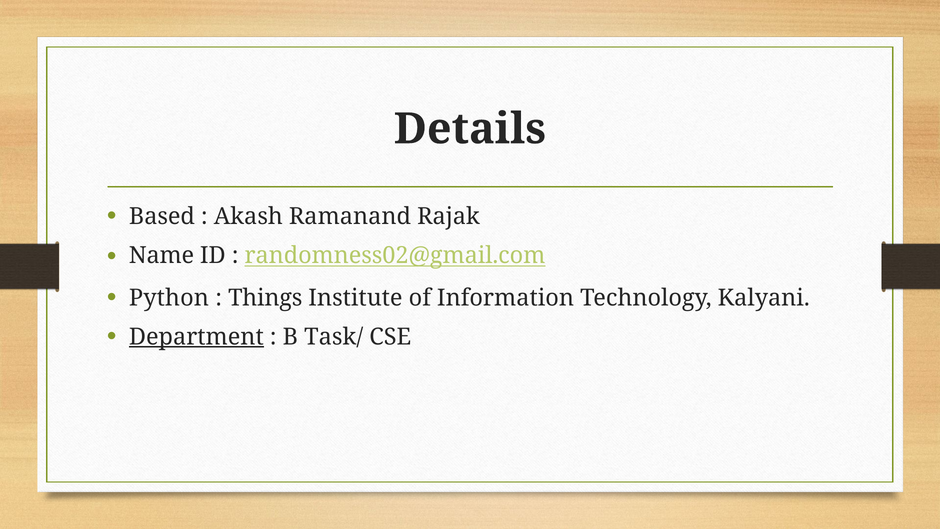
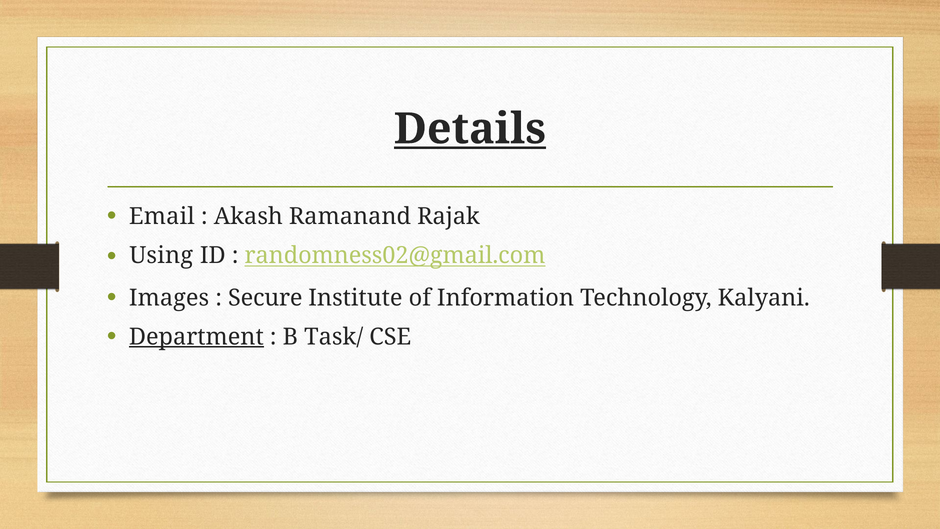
Details underline: none -> present (470, 129)
Based: Based -> Email (162, 216)
Name: Name -> Using (161, 255)
Python: Python -> Images (169, 298)
Things: Things -> Secure (265, 298)
